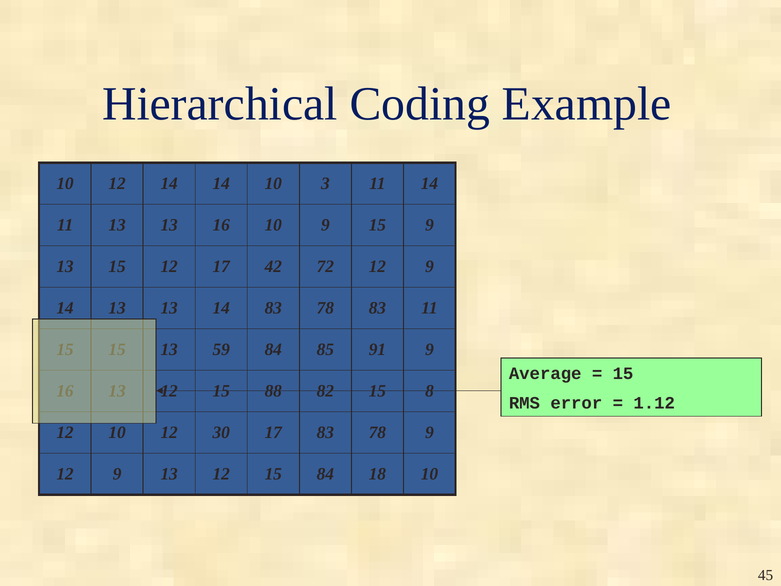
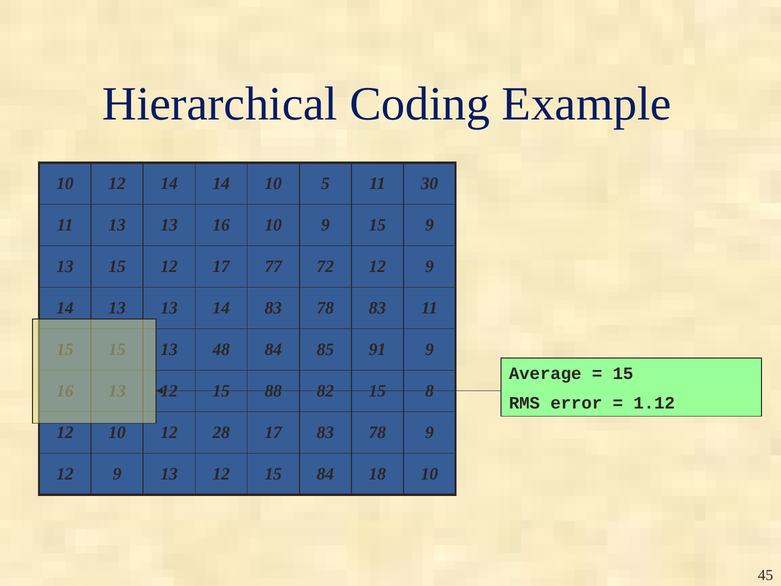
3: 3 -> 5 (325, 184)
11 14: 14 -> 30 (429, 184)
42: 42 -> 77 (273, 267)
59: 59 -> 48 (221, 350)
30: 30 -> 28 (221, 432)
